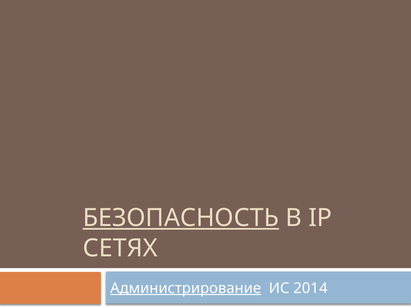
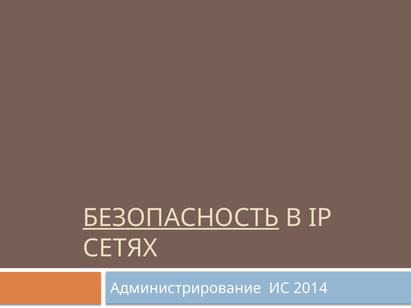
Администрирование underline: present -> none (186, 288)
